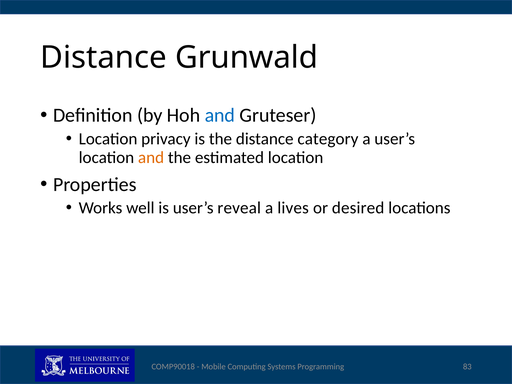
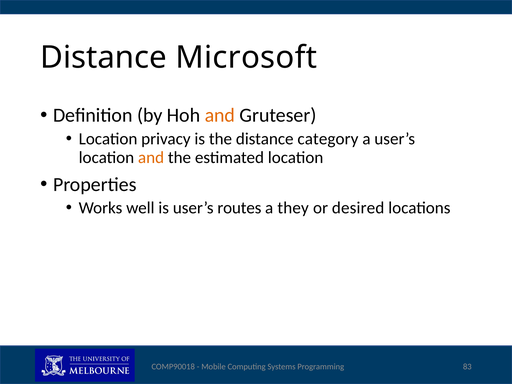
Grunwald: Grunwald -> Microsoft (246, 57)
and colour: blue -> orange (220, 115)
reveal: reveal -> routes (239, 208)
lives: lives -> they (293, 208)
